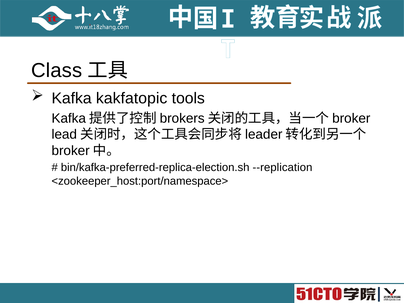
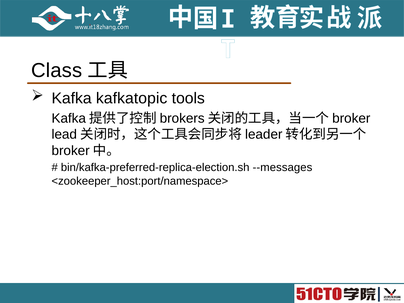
kakfatopic: kakfatopic -> kafkatopic (132, 98)
--replication: --replication -> --messages (282, 168)
